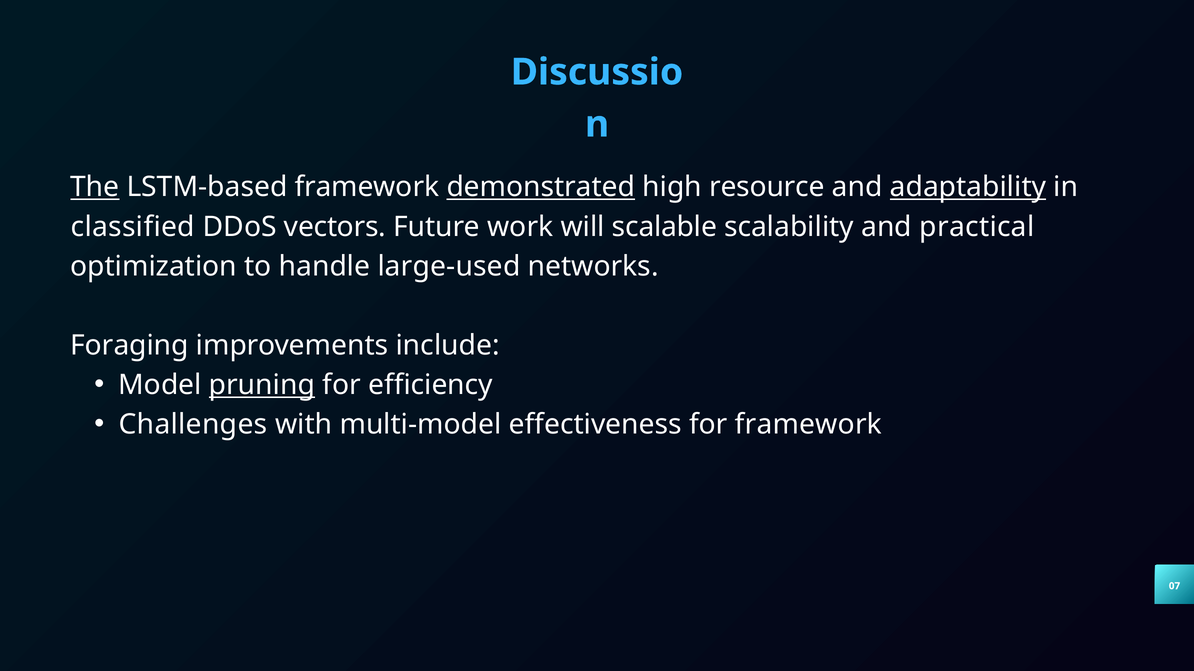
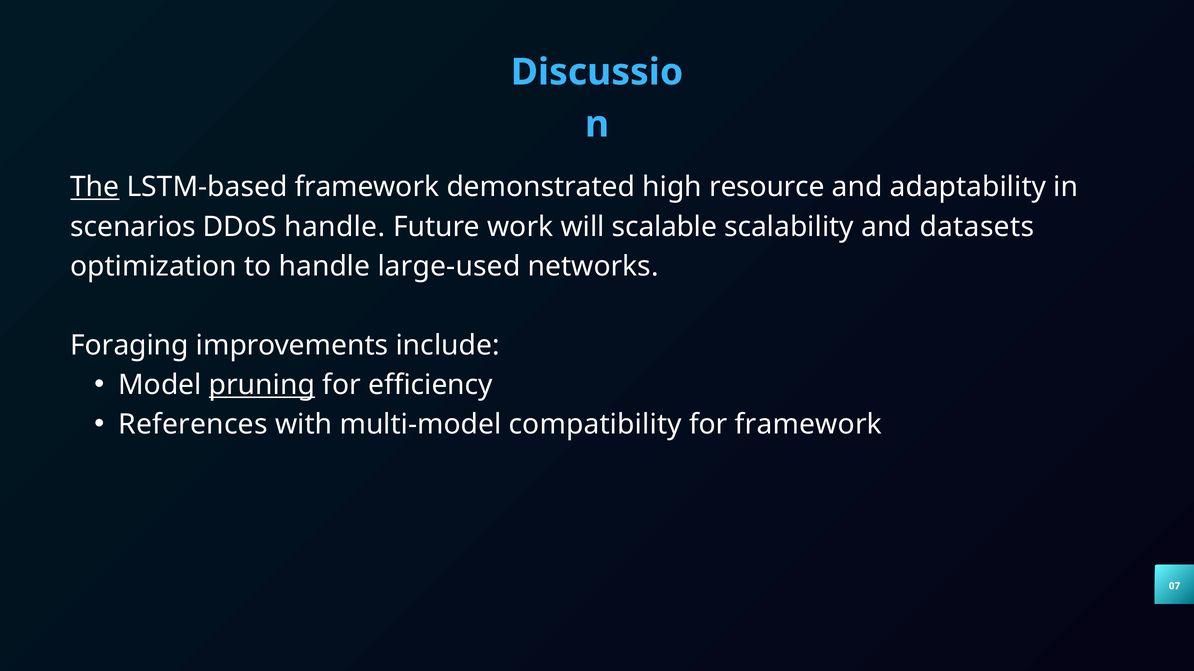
demonstrated underline: present -> none (541, 187)
adaptability underline: present -> none (968, 187)
classified: classified -> scenarios (133, 227)
DDoS vectors: vectors -> handle (335, 227)
practical: practical -> datasets (977, 227)
Challenges: Challenges -> References (193, 425)
effectiveness: effectiveness -> compatibility (595, 425)
